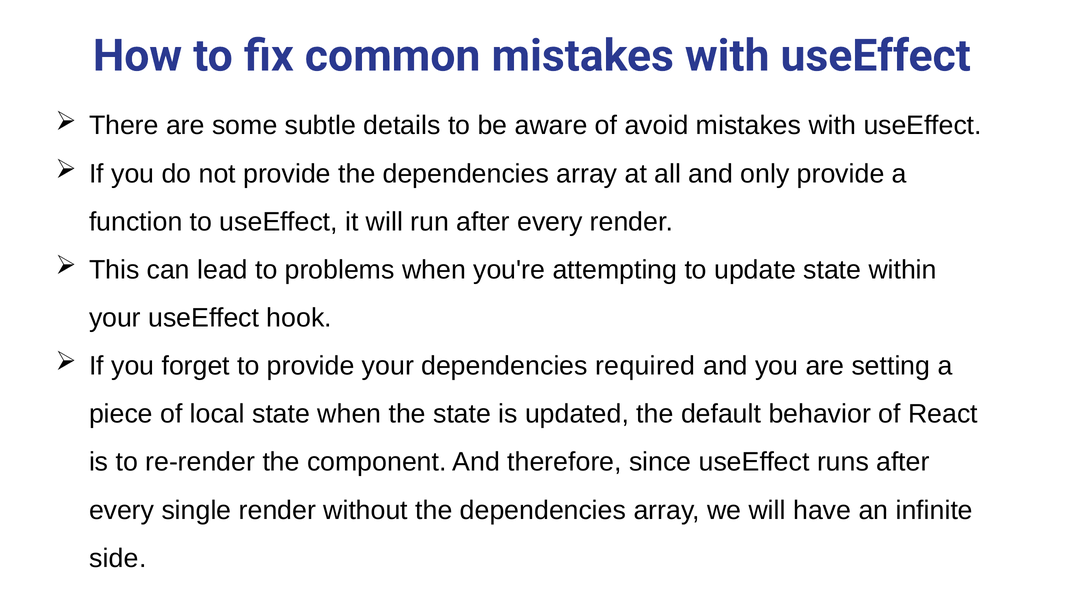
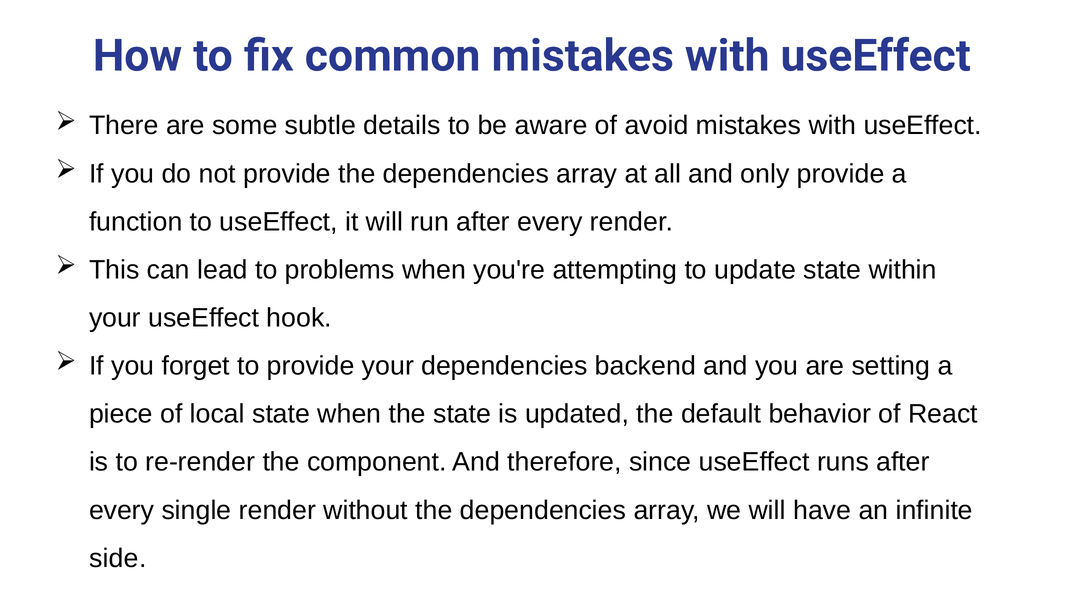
required: required -> backend (645, 366)
